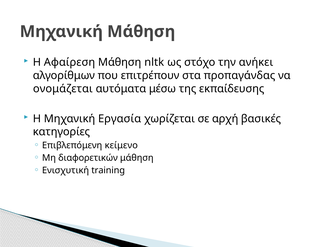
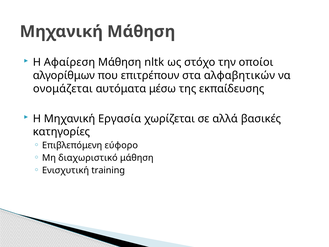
ανήκει: ανήκει -> οποίοι (256, 62)
προπαγάνδας: προπαγάνδας -> αλφαβητικών (239, 75)
αρχή: αρχή -> αλλά (225, 119)
κείμενο: κείμενο -> εύφορο (121, 145)
διαφορετικών: διαφορετικών -> διαχωριστικό (88, 158)
